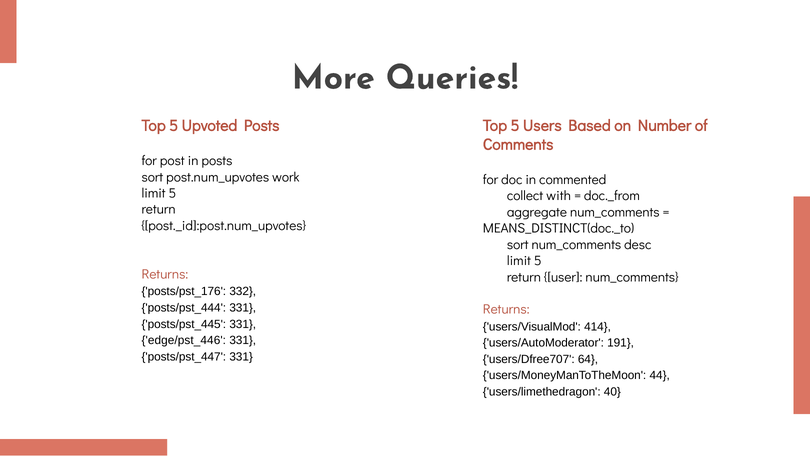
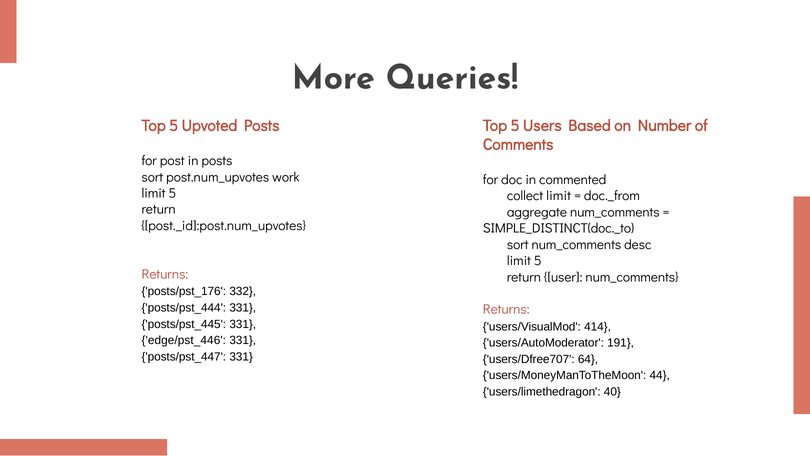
collect with: with -> limit (559, 196)
MEANS_DISTINCT(doc._to: MEANS_DISTINCT(doc._to -> SIMPLE_DISTINCT(doc._to (558, 228)
